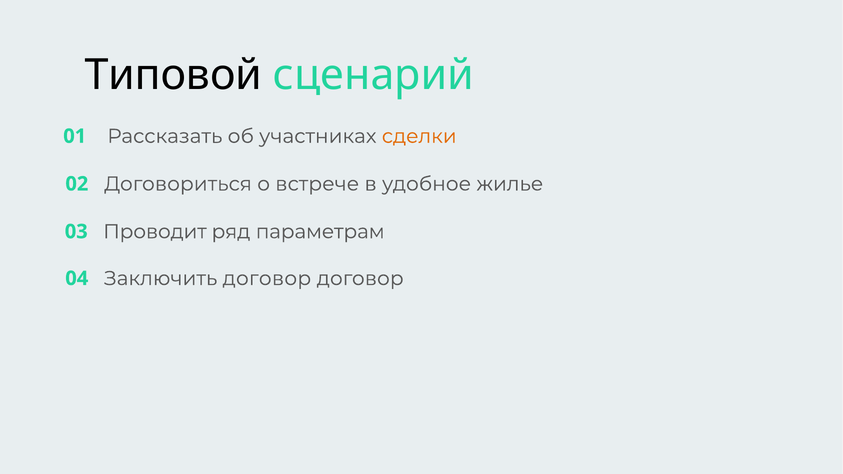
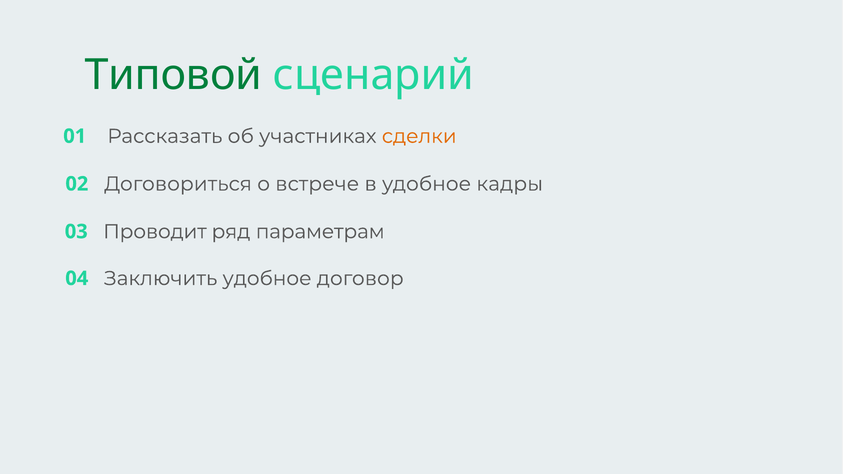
Типовой colour: black -> green (173, 75)
жилье: жилье -> кадры (510, 184)
Заключить договор: договор -> удобное (267, 279)
